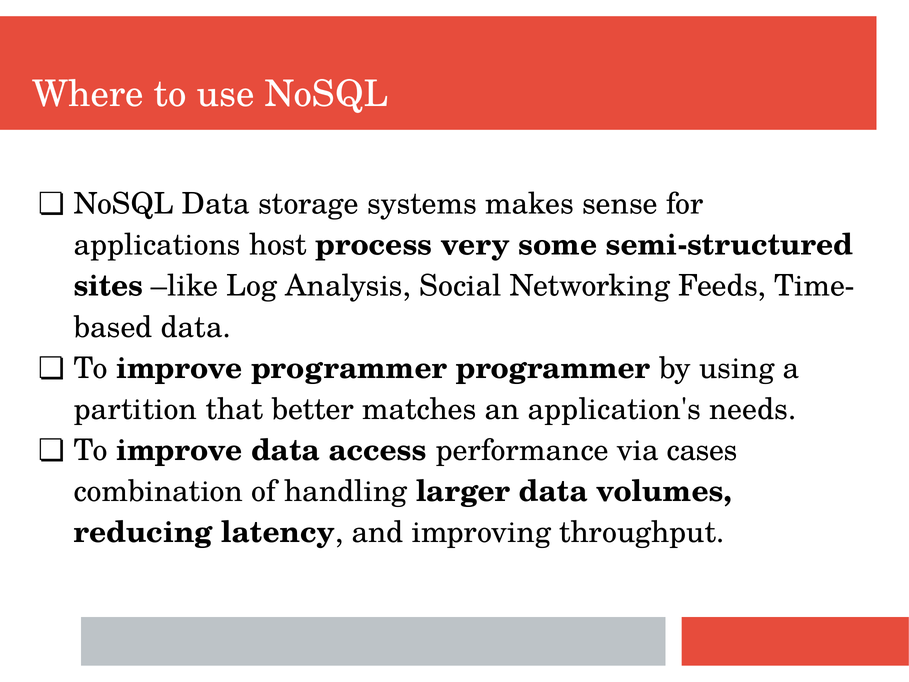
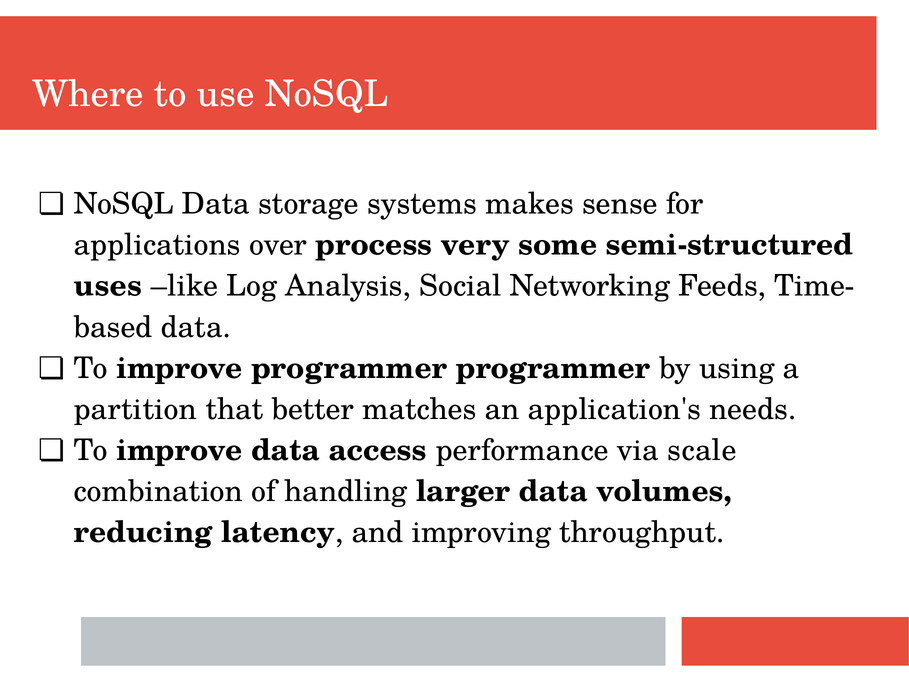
host: host -> over (278, 245)
sites: sites -> uses (108, 286)
cases: cases -> scale (702, 450)
